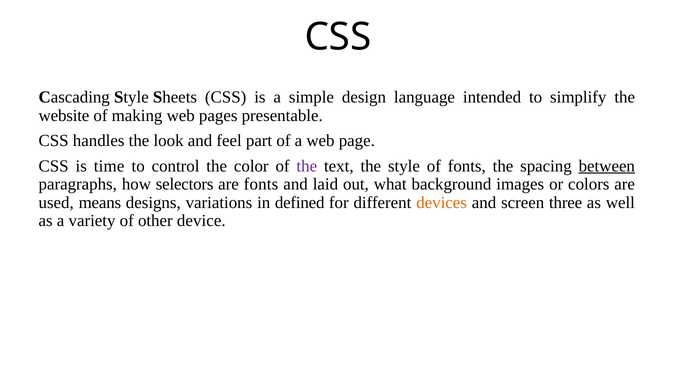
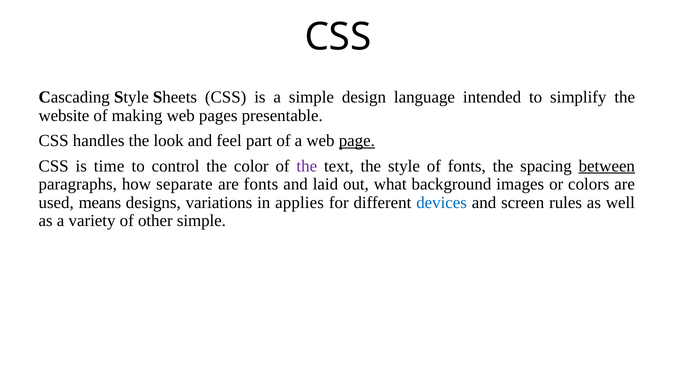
page underline: none -> present (357, 141)
selectors: selectors -> separate (184, 184)
defined: defined -> applies (300, 203)
devices colour: orange -> blue (442, 203)
three: three -> rules (566, 203)
other device: device -> simple (201, 221)
